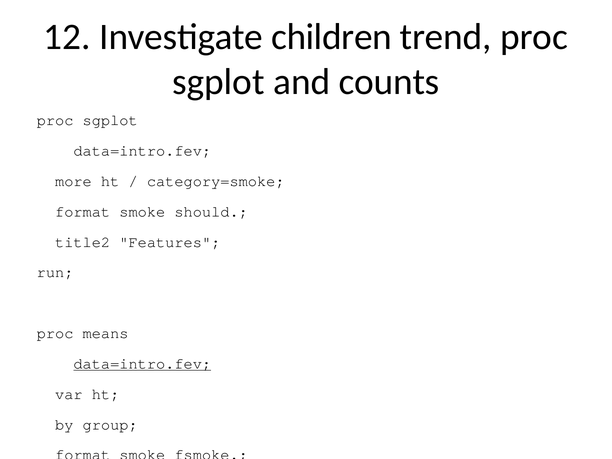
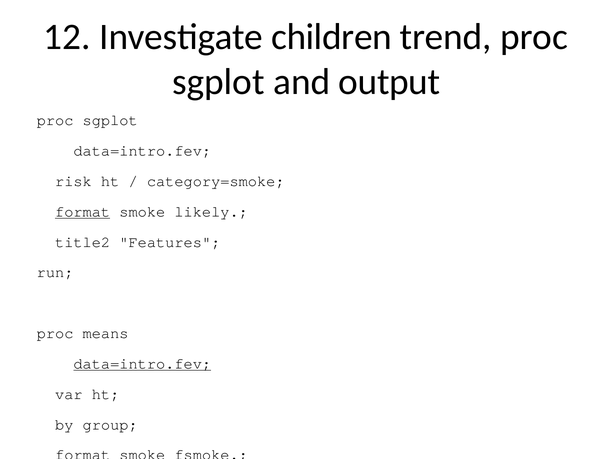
counts: counts -> output (389, 82)
more: more -> risk (73, 181)
format underline: none -> present (83, 212)
should: should -> likely (211, 212)
